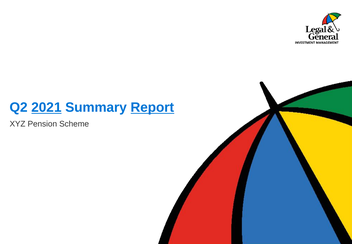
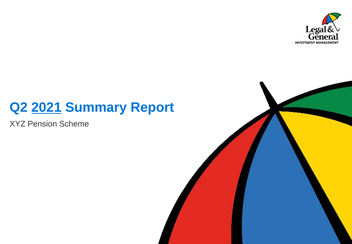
Report underline: present -> none (152, 107)
